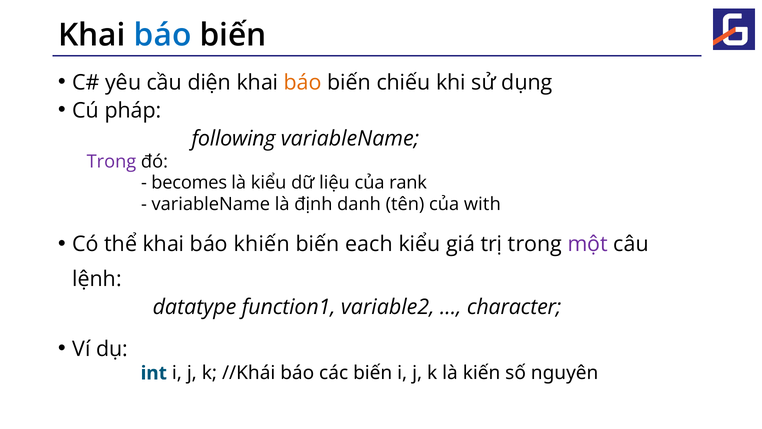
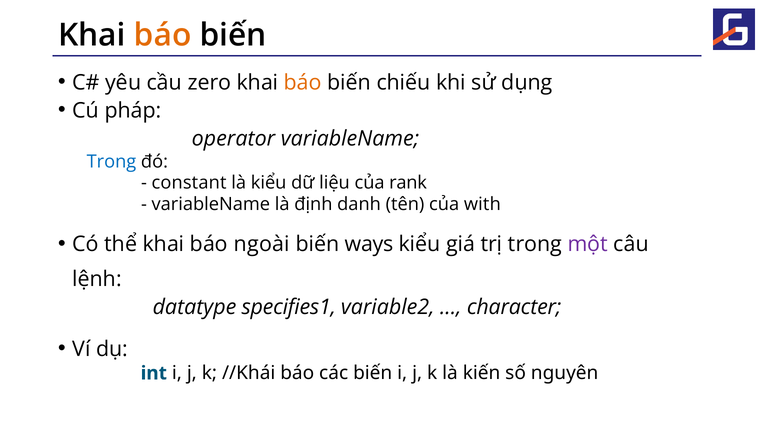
báo colour: blue -> orange (163, 35)
diện: diện -> zero (209, 82)
following: following -> operator (233, 138)
Trong colour: purple -> blue (111, 161)
becomes: becomes -> constant (189, 183)
khiến: khiến -> ngoài (262, 244)
each: each -> ways (369, 244)
function1: function1 -> specifies1 (289, 307)
